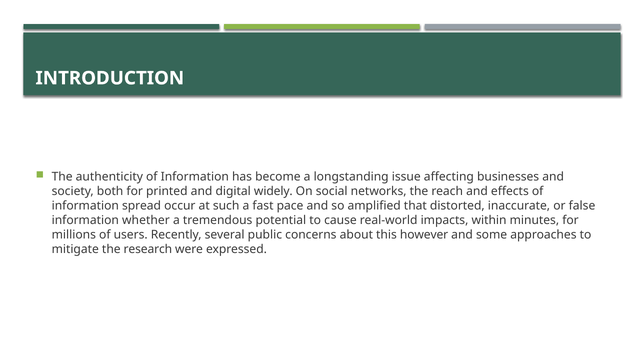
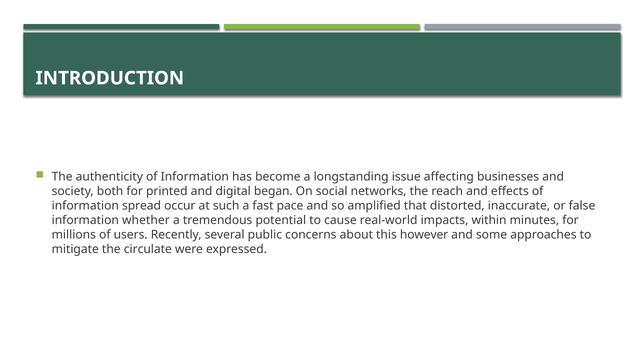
widely: widely -> began (273, 191)
research: research -> circulate (148, 249)
